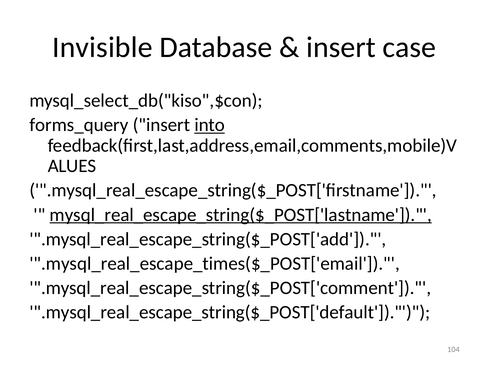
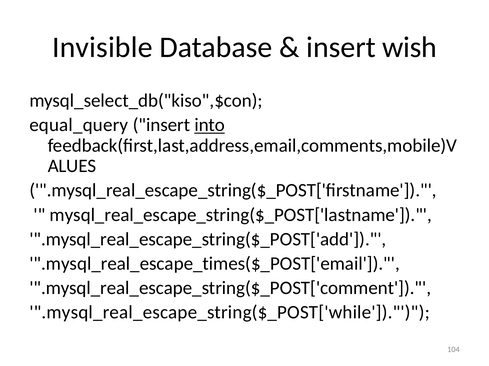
case: case -> wish (410, 47)
forms_query: forms_query -> equal_query (79, 125)
mysql_real_escape_string($_POST['lastname underline: present -> none (241, 215)
.mysql_real_escape_string($_POST['default: .mysql_real_escape_string($_POST['default -> .mysql_real_escape_string($_POST['while (230, 313)
